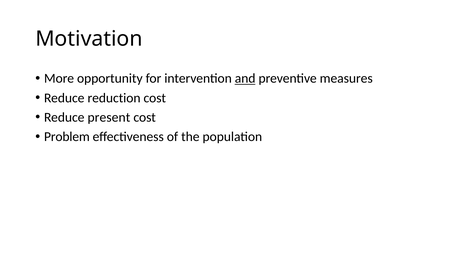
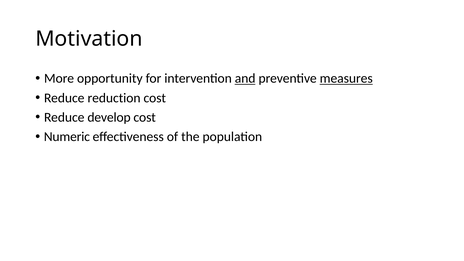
measures underline: none -> present (346, 78)
present: present -> develop (109, 117)
Problem: Problem -> Numeric (67, 137)
